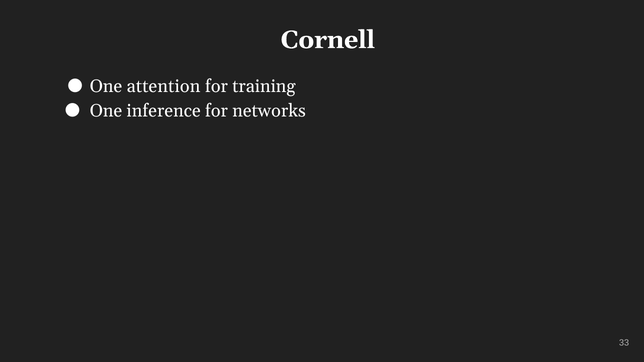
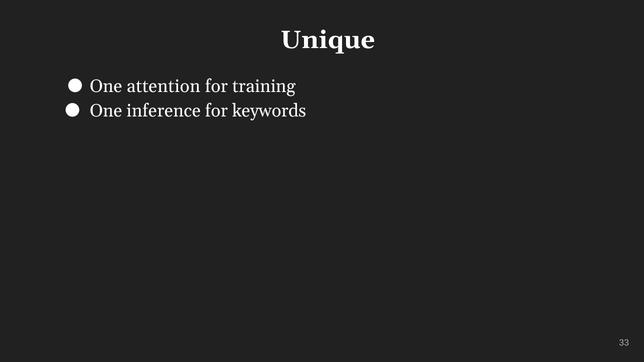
Cornell: Cornell -> Unique (328, 40)
networks: networks -> keywords (269, 111)
